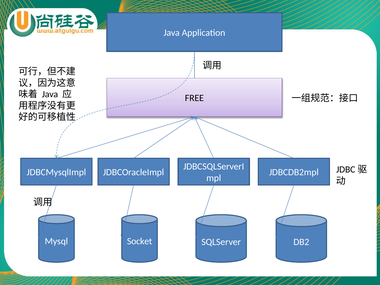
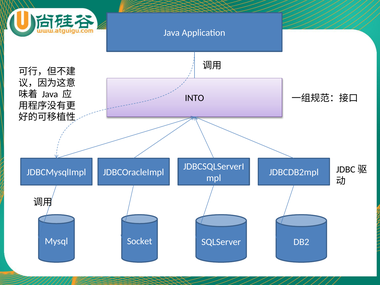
FREE: FREE -> INTO (194, 98)
